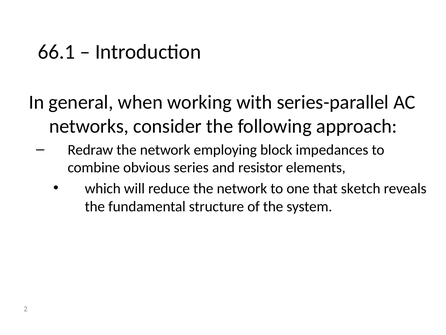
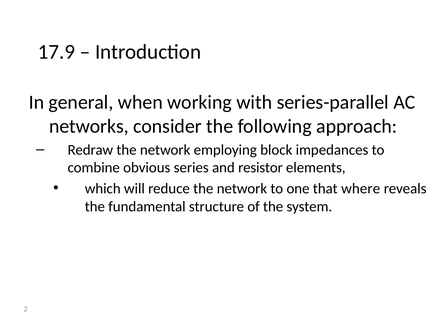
66.1: 66.1 -> 17.9 (56, 52)
sketch: sketch -> where (361, 188)
